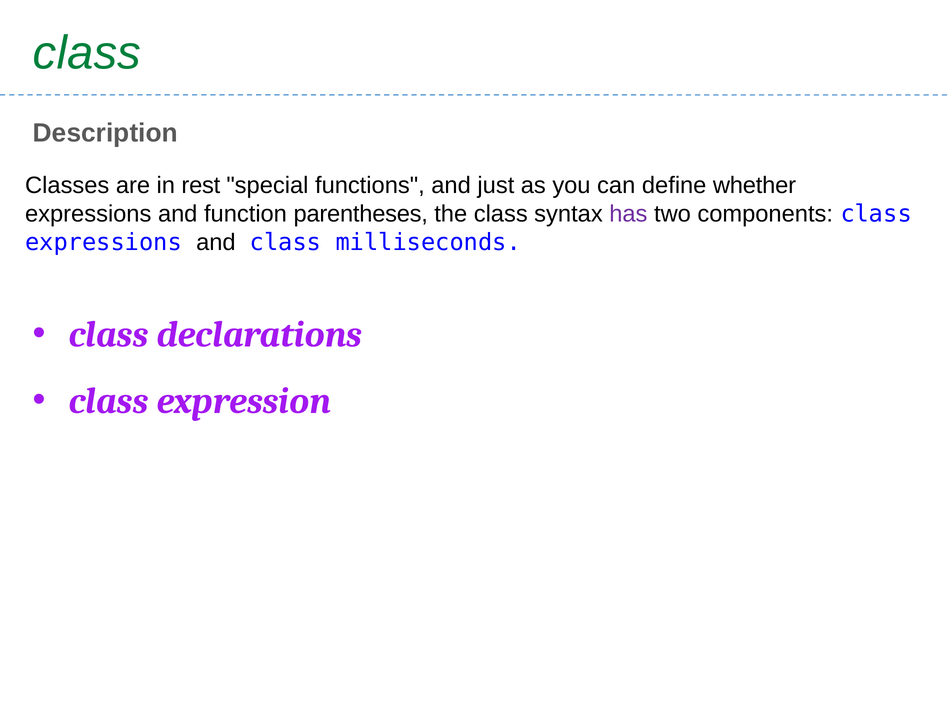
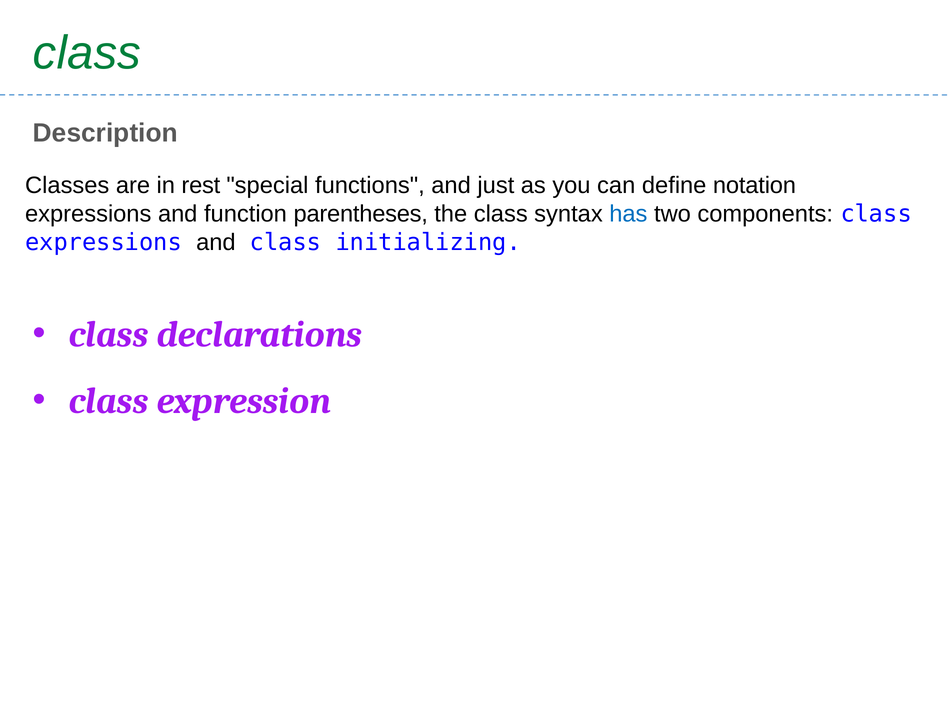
whether: whether -> notation (754, 185)
has colour: purple -> blue (628, 214)
milliseconds: milliseconds -> initializing (428, 242)
